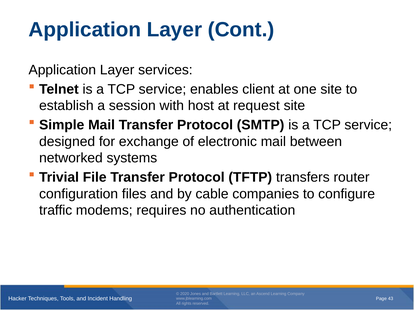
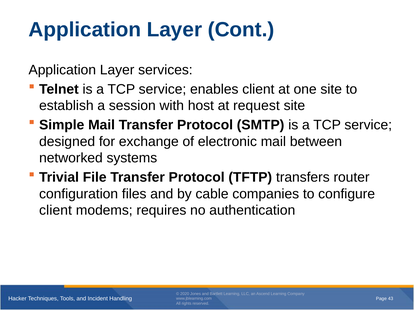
traffic: traffic -> client (56, 211)
